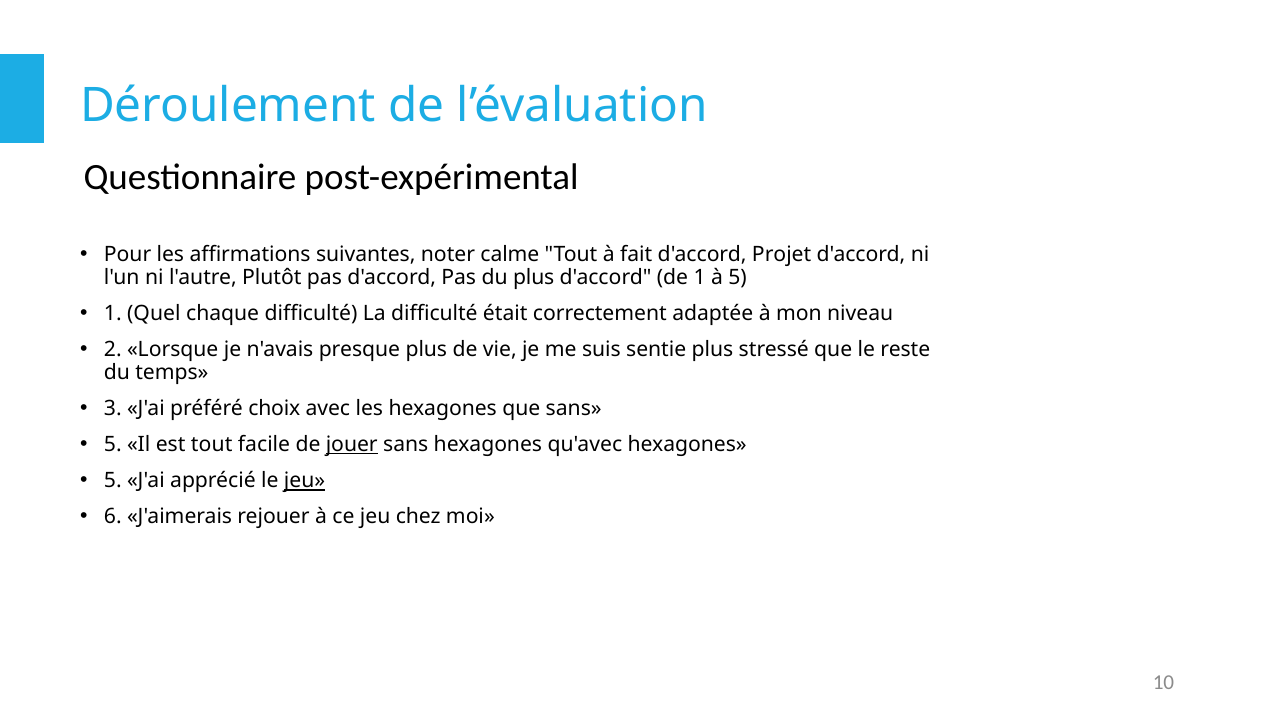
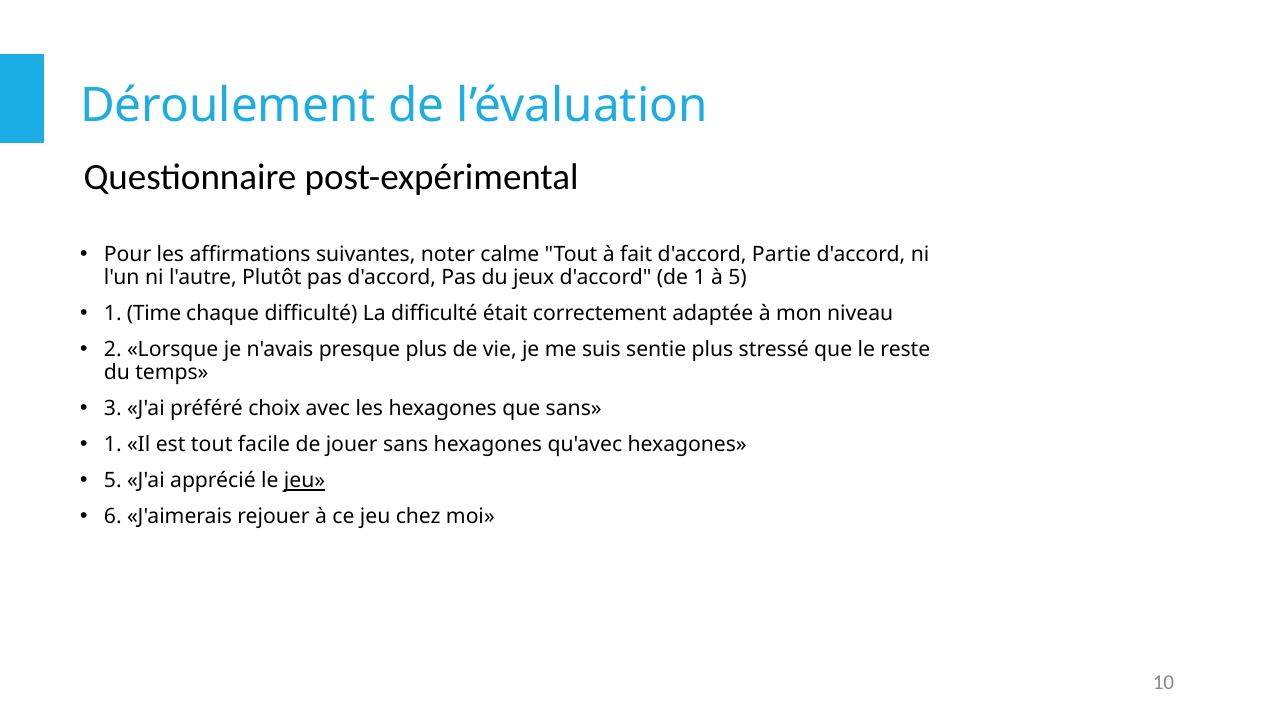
Projet: Projet -> Partie (782, 255)
du plus: plus -> jeux (534, 278)
Quel: Quel -> Time (154, 314)
5: 5 -> 1 (113, 445)
jouer underline: present -> none (352, 445)
